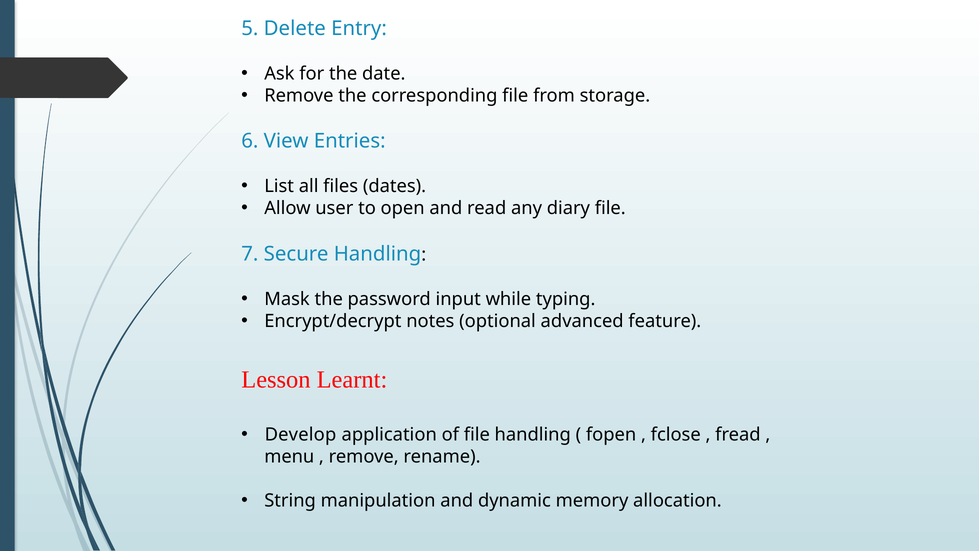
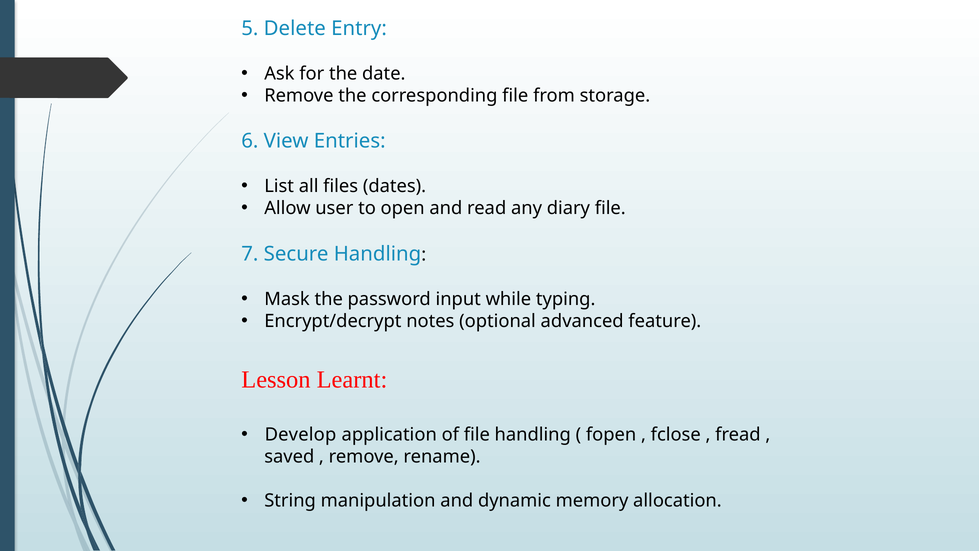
menu: menu -> saved (289, 456)
